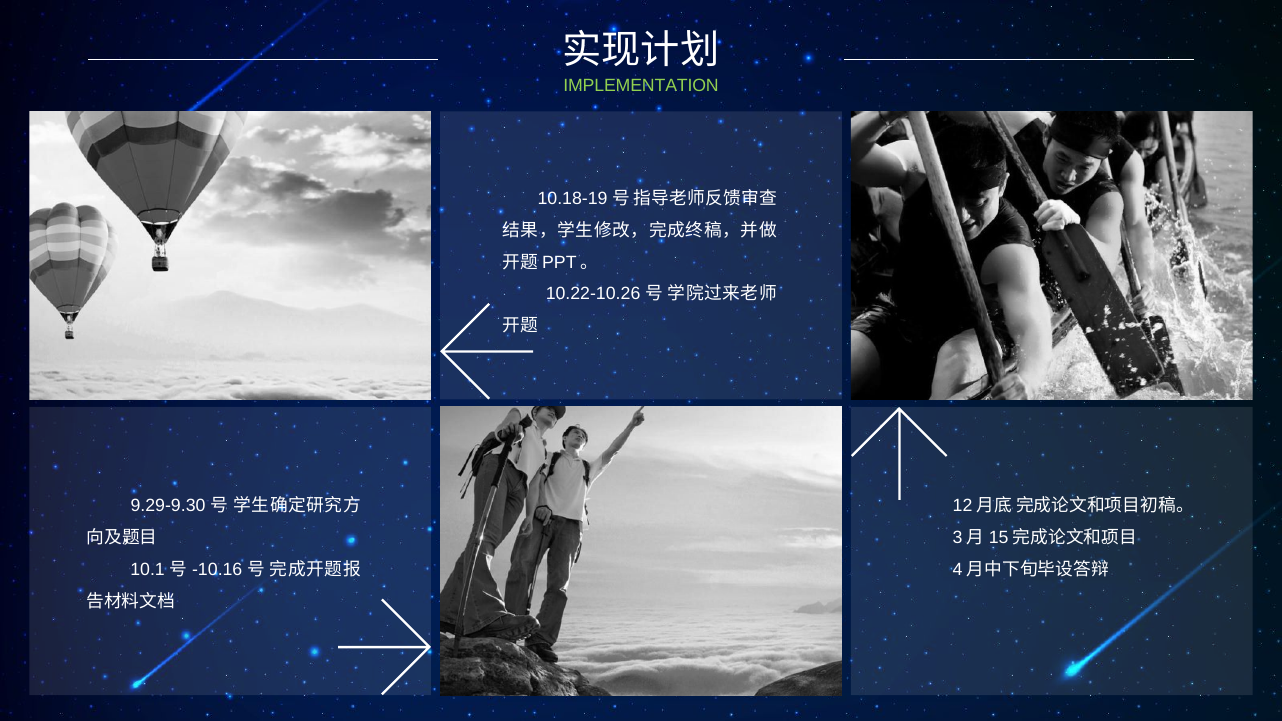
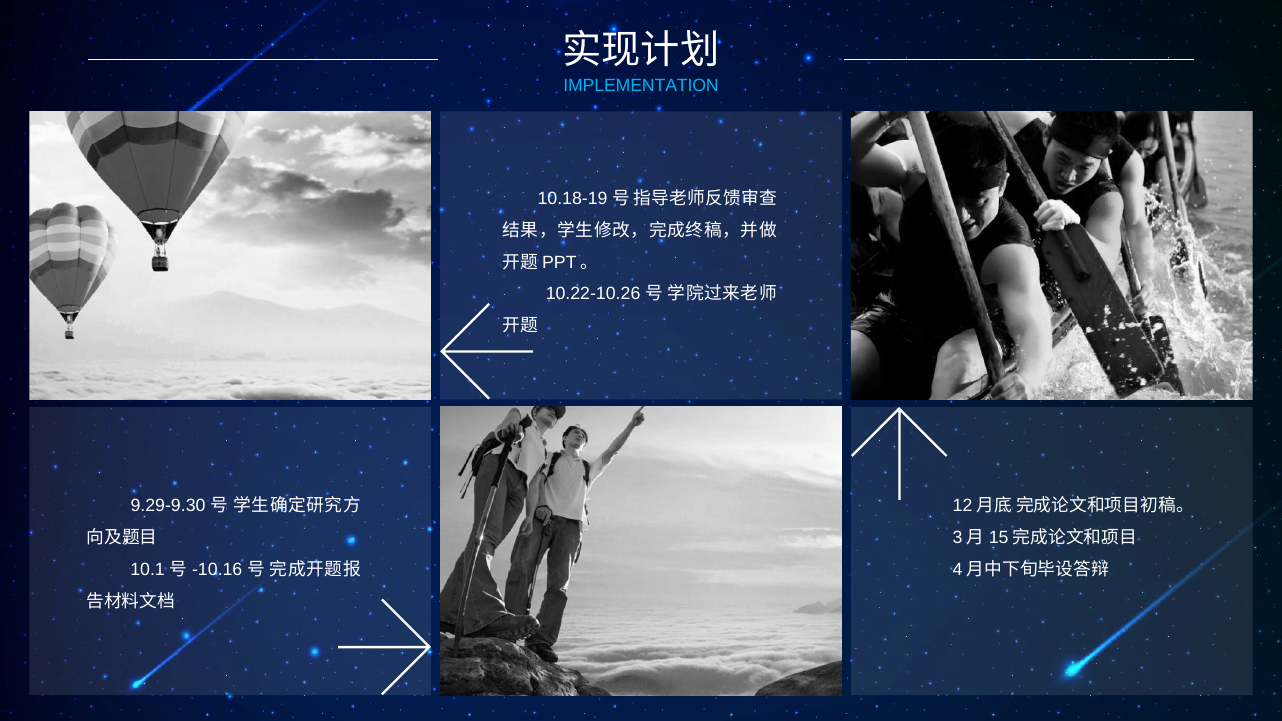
IMPLEMENTATION colour: light green -> light blue (641, 86)
